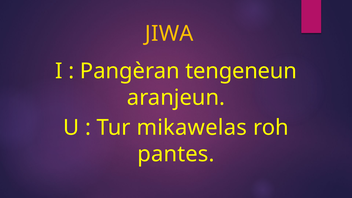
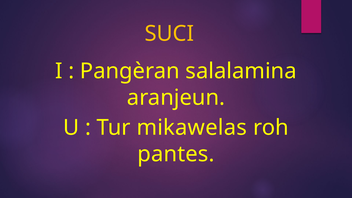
JIWA: JIWA -> SUCI (169, 34)
tengeneun: tengeneun -> salalamina (241, 71)
